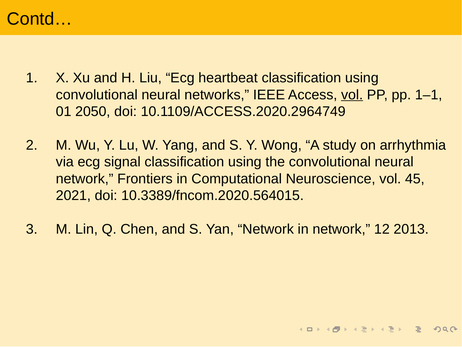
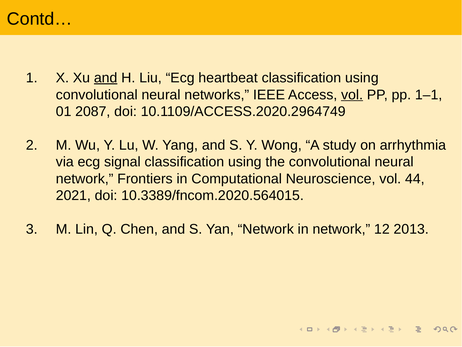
and underline: none -> present (106, 78)
2050: 2050 -> 2087 (93, 111)
45: 45 -> 44 (415, 179)
